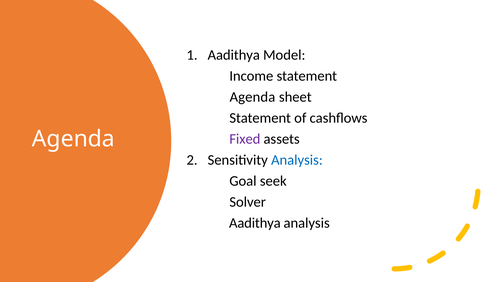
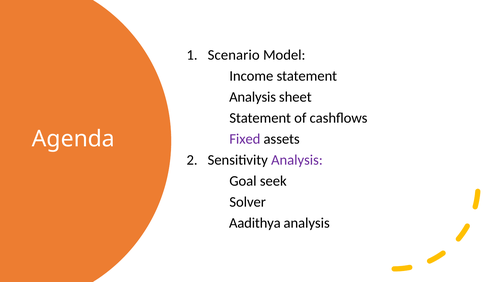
Aadithya: Aadithya -> Scenario (234, 55)
Agenda: Agenda -> Analysis (253, 97)
Analysis colour: blue -> purple (297, 160)
